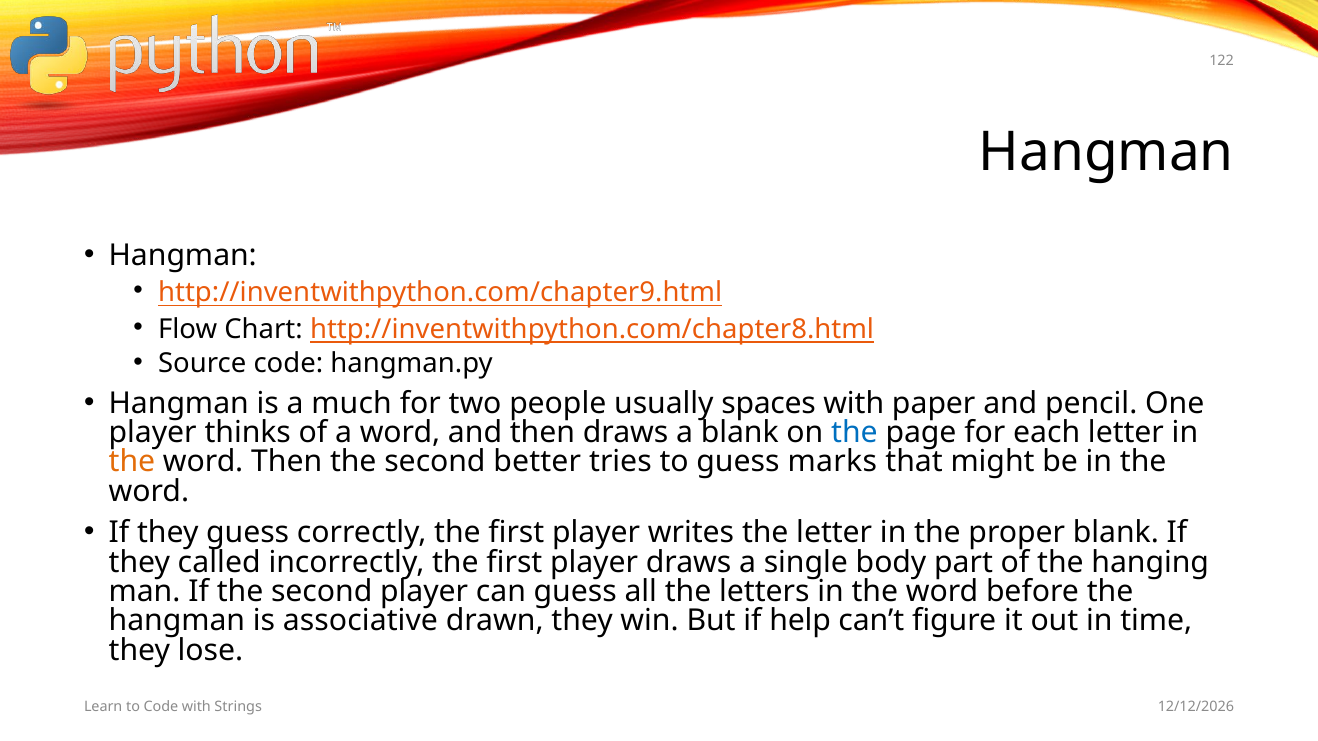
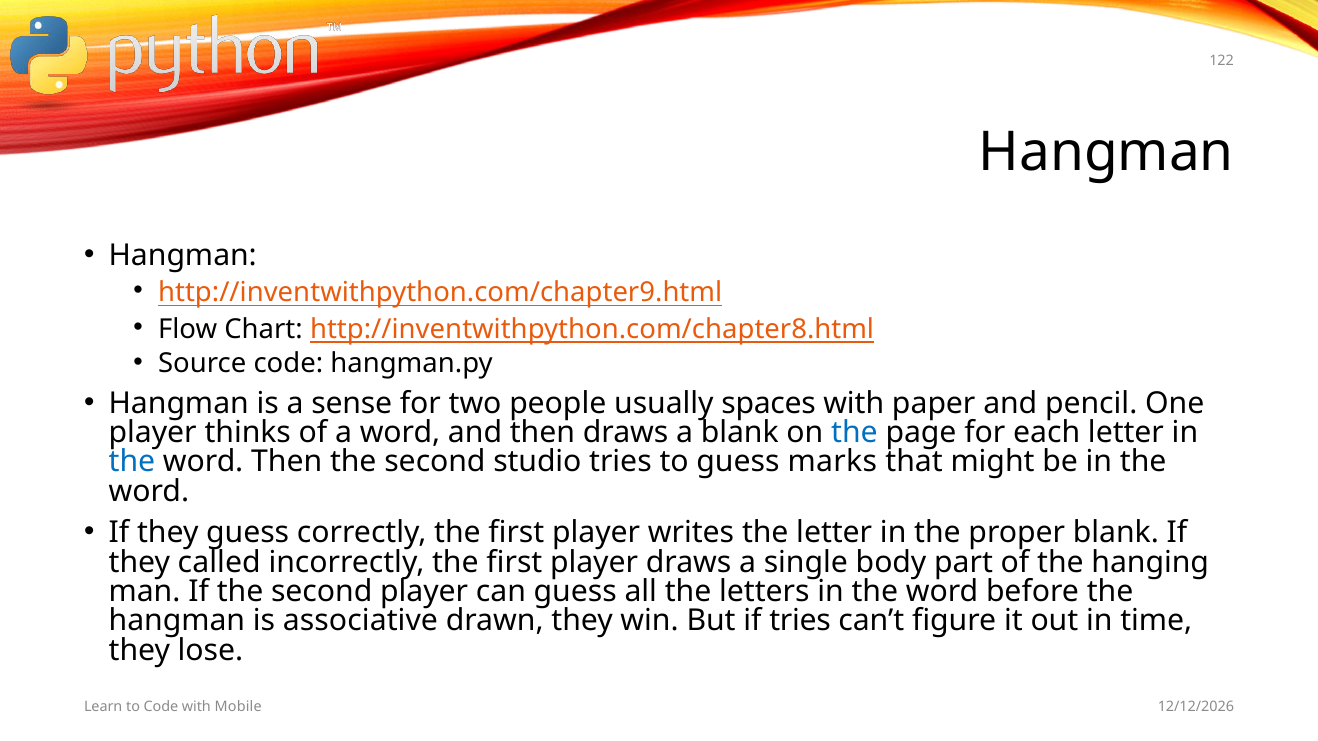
much: much -> sense (352, 403)
the colour: orange -> blue (132, 462)
better: better -> studio (537, 462)
if help: help -> tries (800, 621)
Strings: Strings -> Mobile (238, 707)
